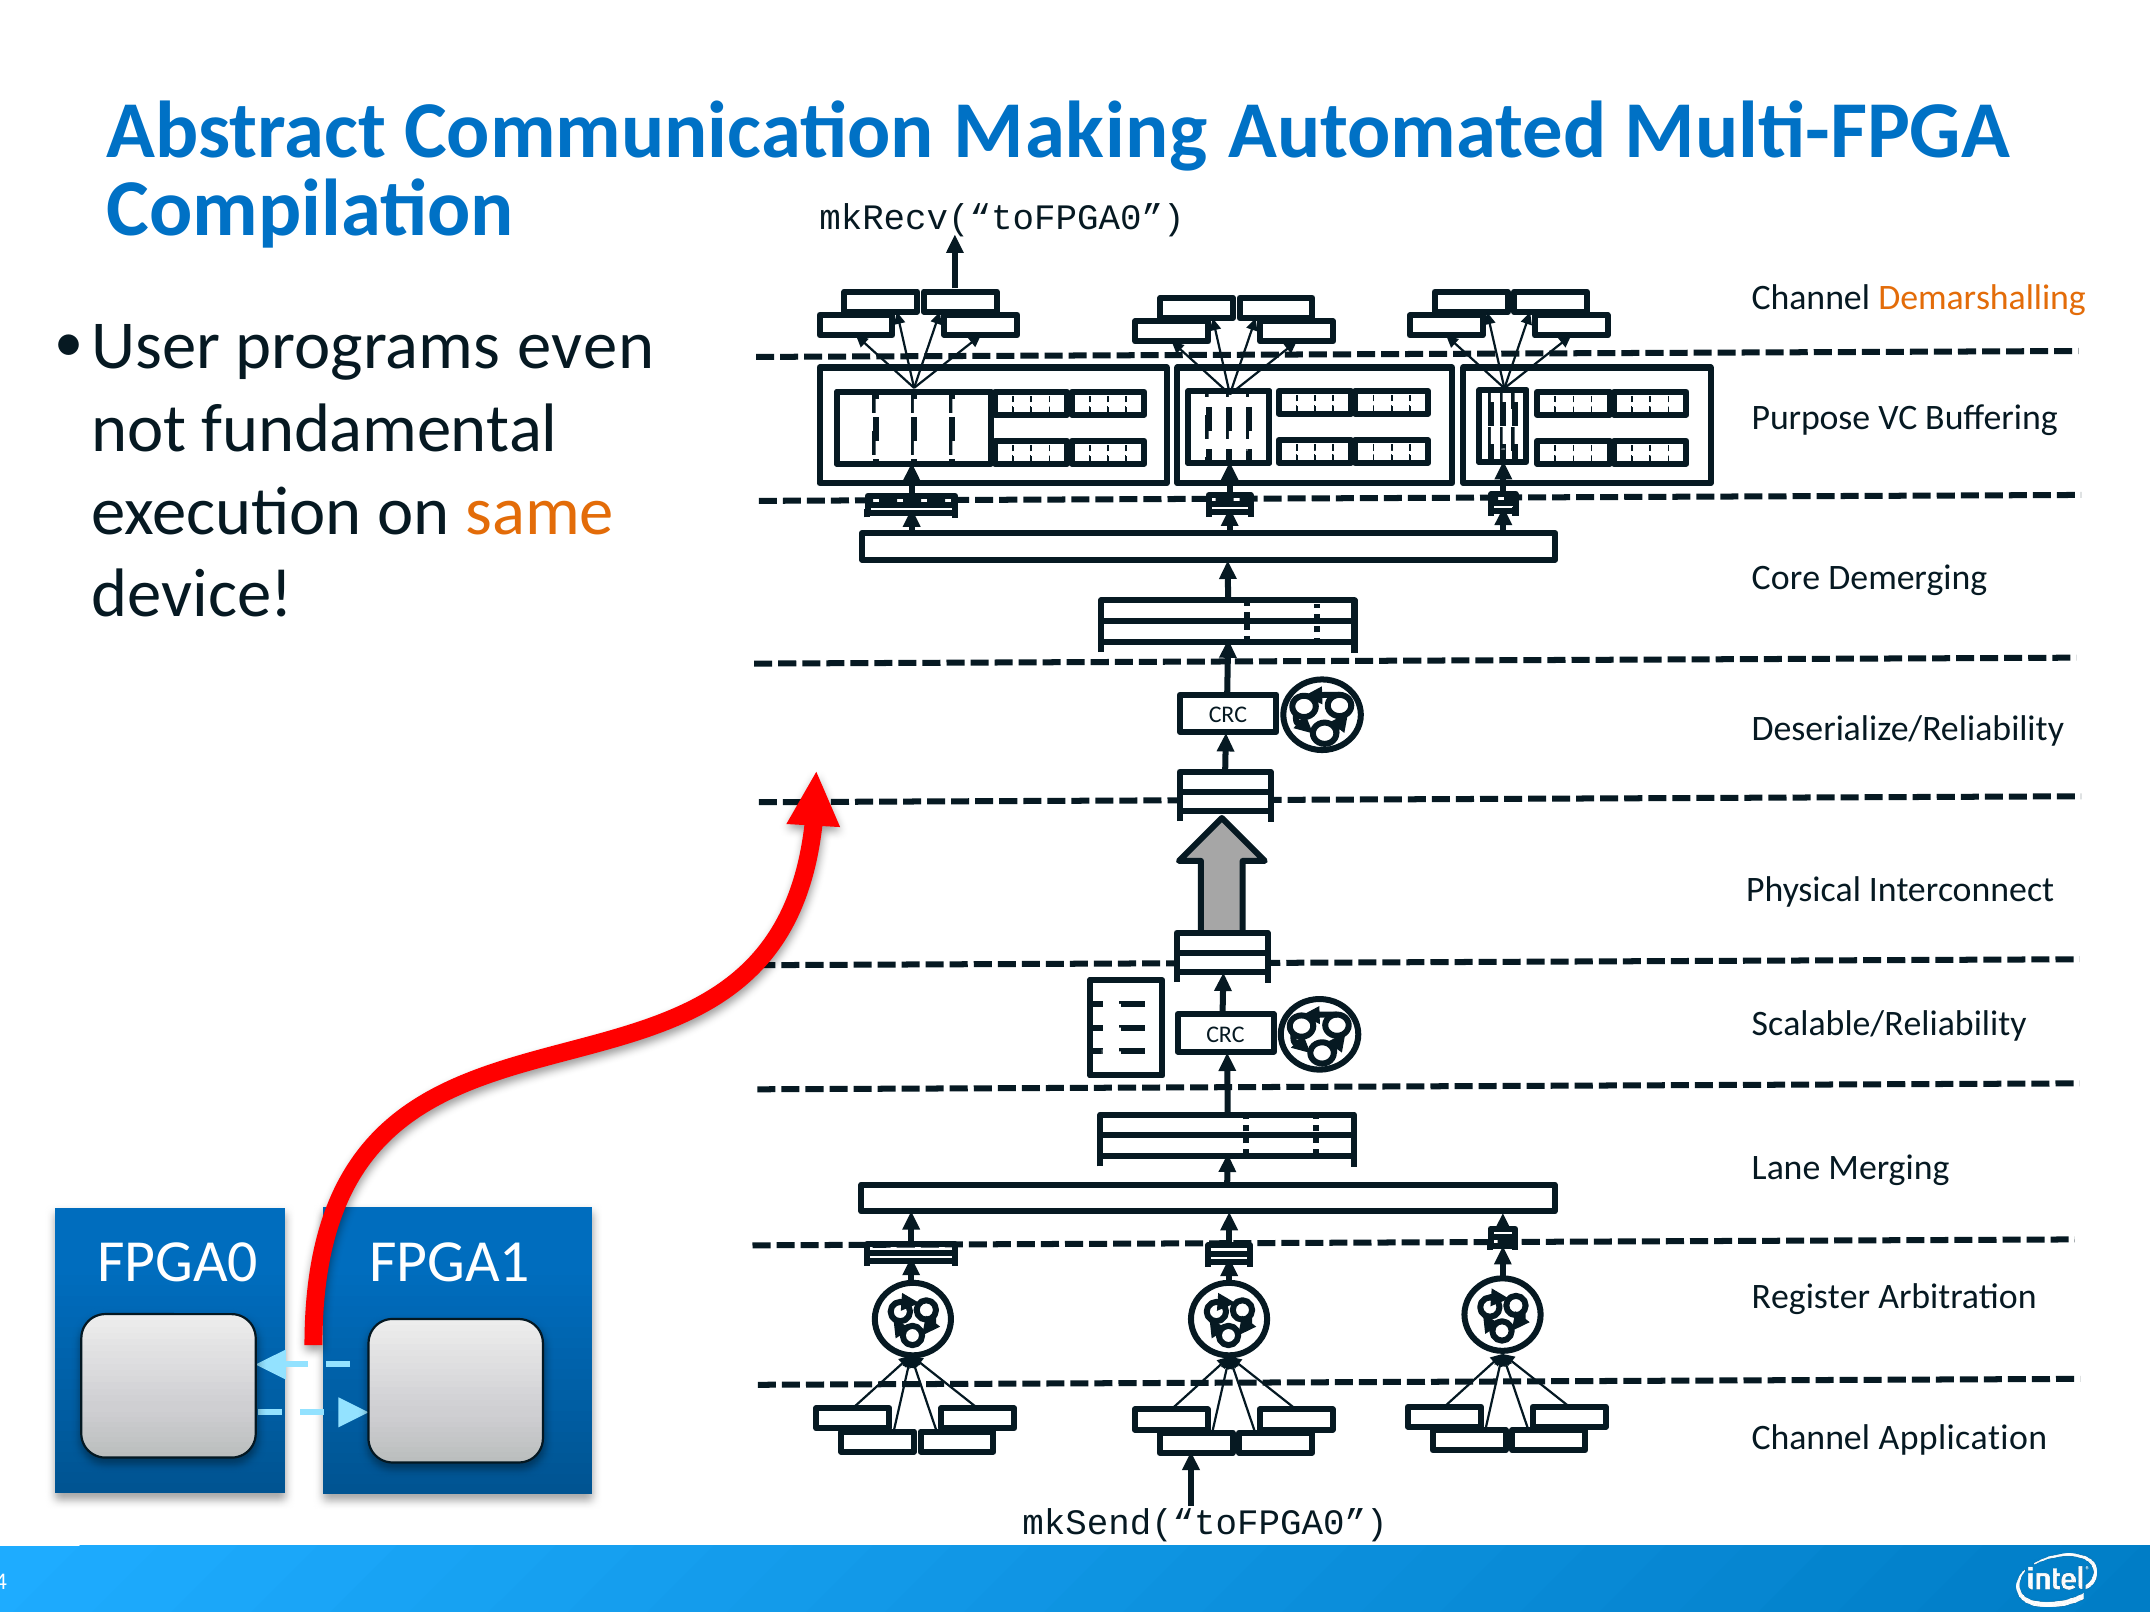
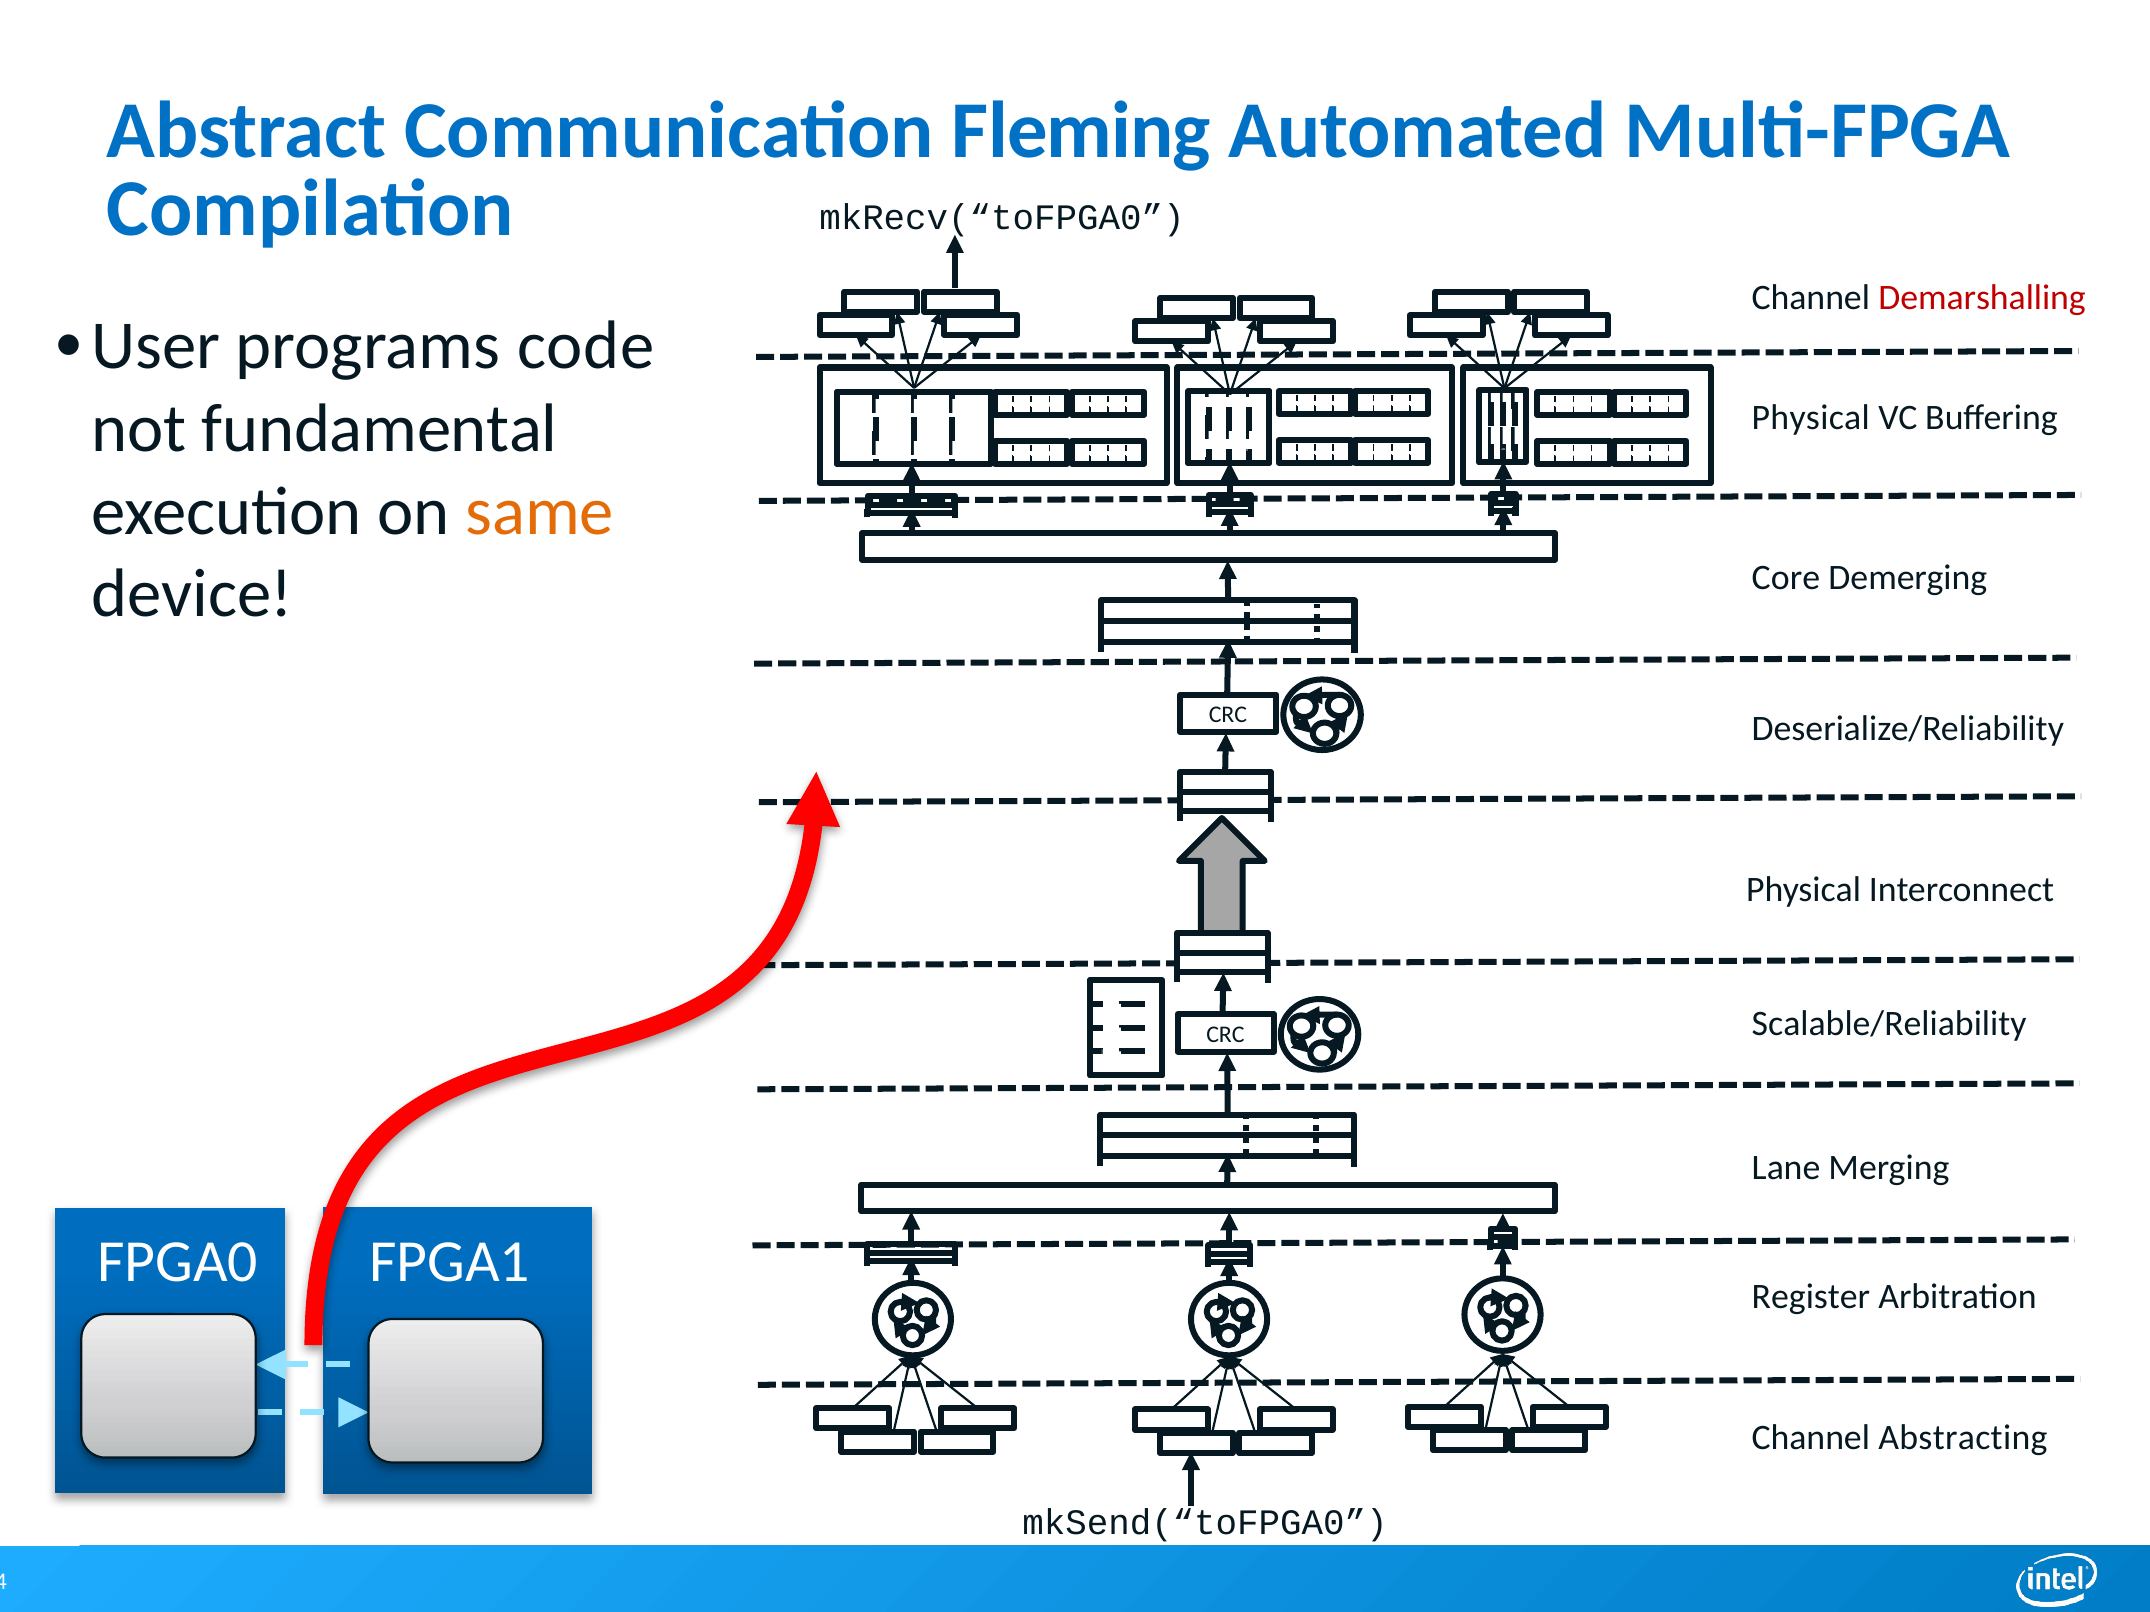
Making: Making -> Fleming (1082, 131)
Demarshalling colour: orange -> red (1982, 298)
even: even -> code (586, 346)
Purpose: Purpose -> Physical (1811, 418)
Application: Application -> Abstracting (1963, 1439)
